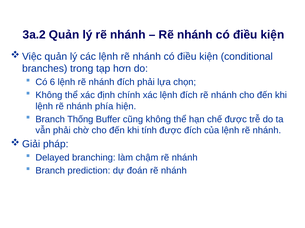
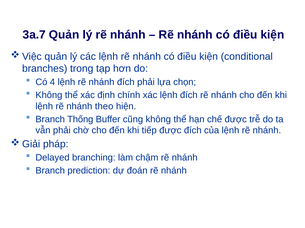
3a.2: 3a.2 -> 3a.7 (34, 35)
6: 6 -> 4 (52, 82)
phía: phía -> theo (104, 107)
tính: tính -> tiếp (149, 131)
